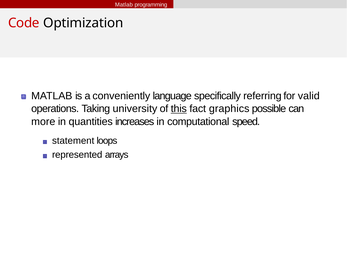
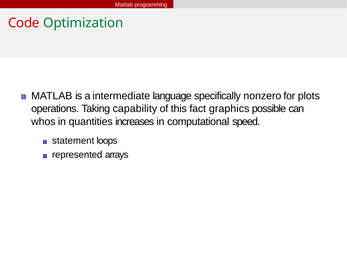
Optimization colour: black -> green (83, 23)
conveniently: conveniently -> intermediate (121, 96)
referring: referring -> nonzero (262, 96)
valid: valid -> plots (309, 96)
university: university -> capability (135, 109)
this underline: present -> none (179, 109)
more: more -> whos (43, 122)
